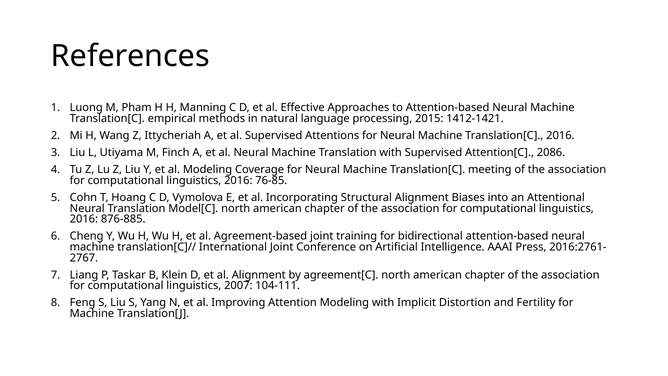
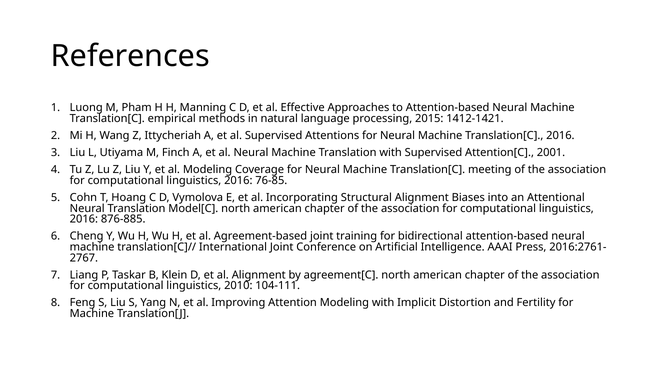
2086: 2086 -> 2001 (551, 152)
2007: 2007 -> 2010 (238, 286)
